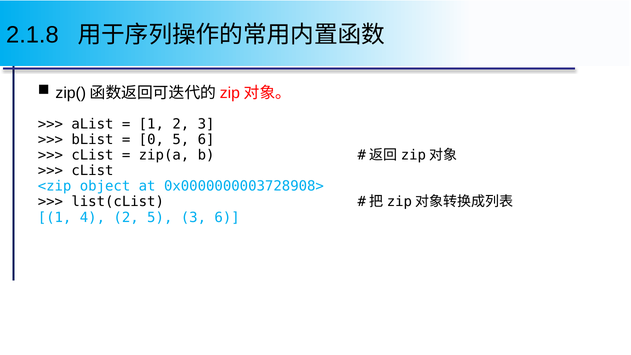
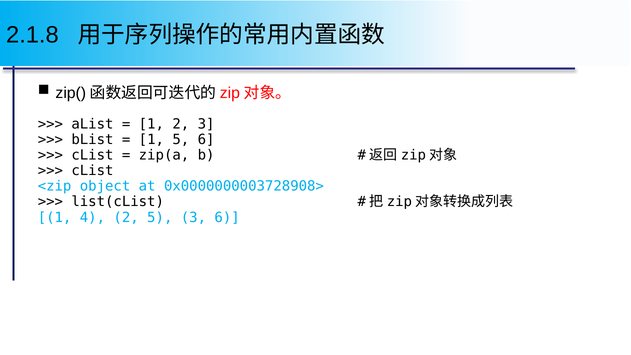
0: 0 -> 1 (151, 139)
